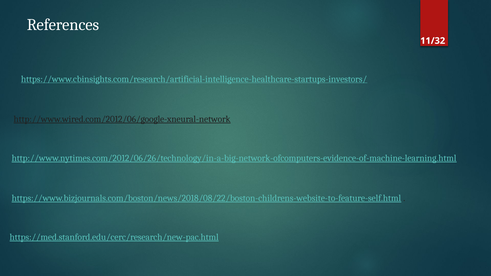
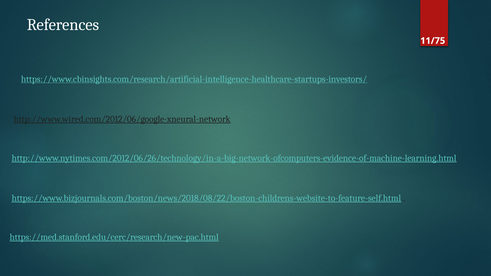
11/32: 11/32 -> 11/75 (433, 41)
